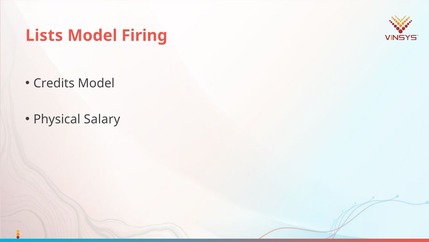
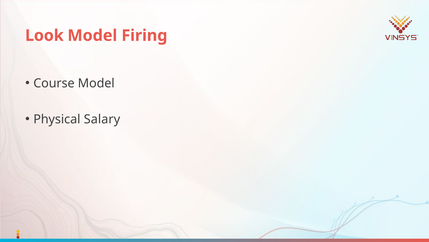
Lists: Lists -> Look (44, 35)
Credits: Credits -> Course (54, 83)
